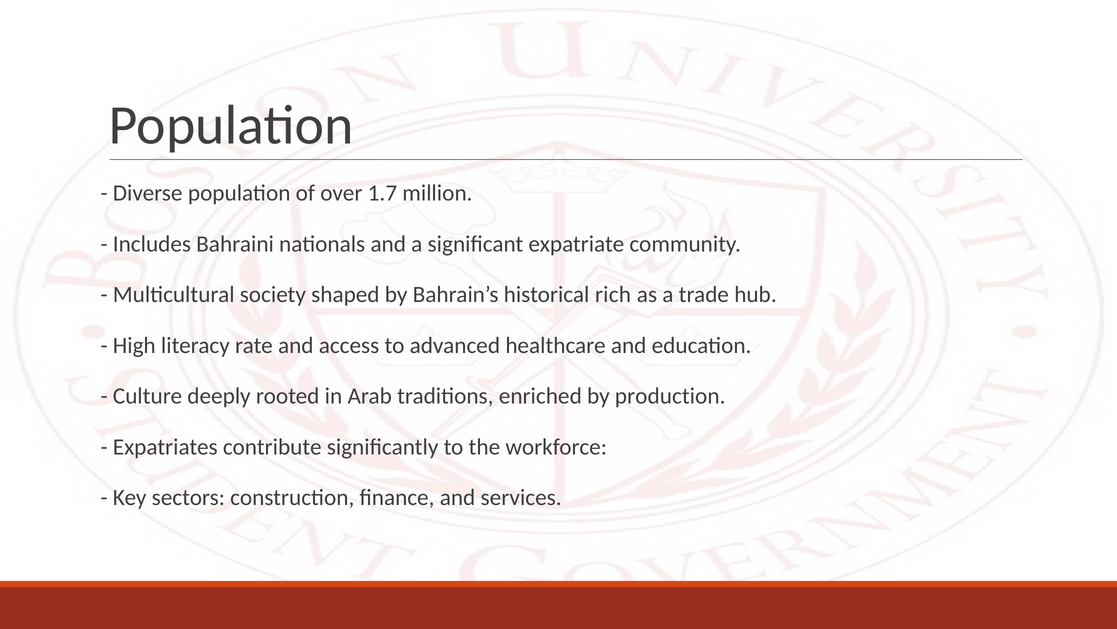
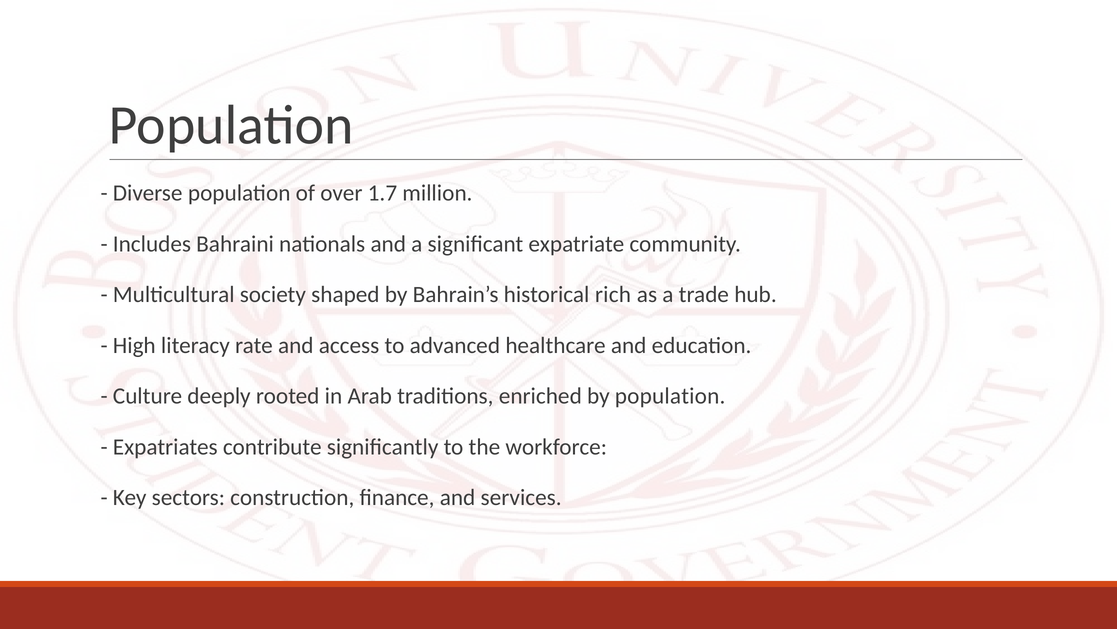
by production: production -> population (670, 396)
